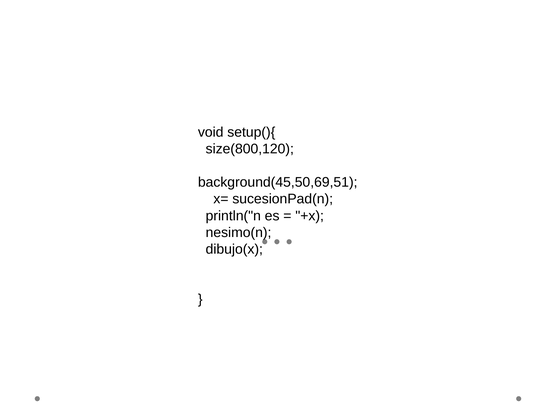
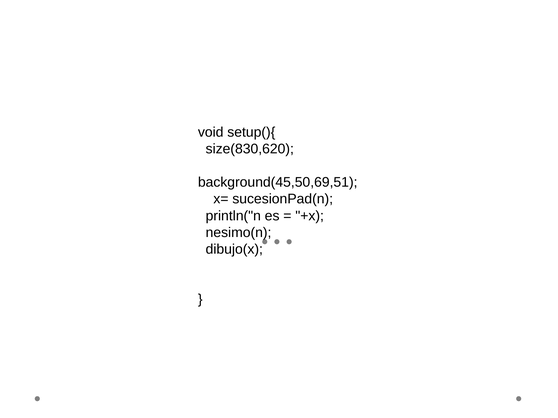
size(800,120: size(800,120 -> size(830,620 (250, 149)
